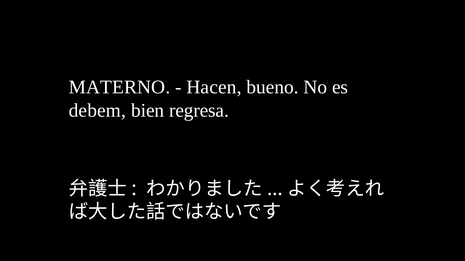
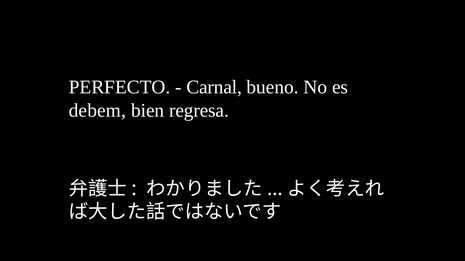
MATERNO: MATERNO -> PERFECTO (120, 87)
Hacen: Hacen -> Carnal (214, 87)
